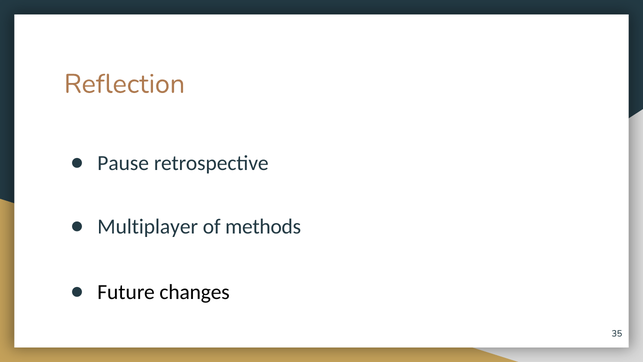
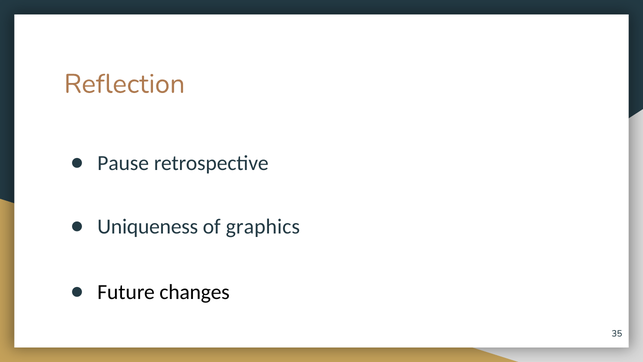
Multiplayer: Multiplayer -> Uniqueness (148, 227)
methods: methods -> graphics (263, 227)
